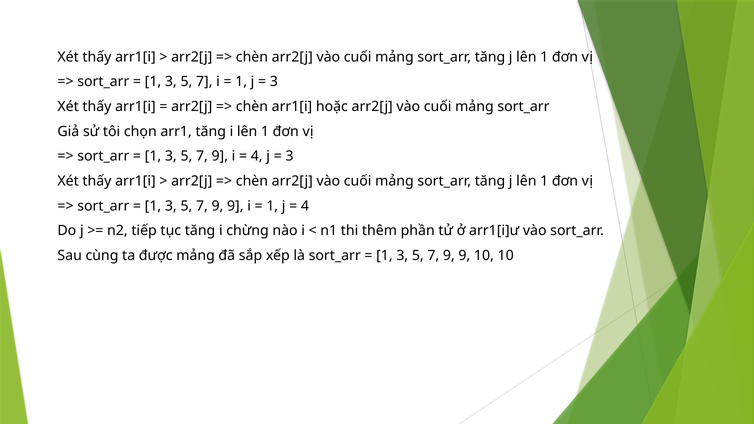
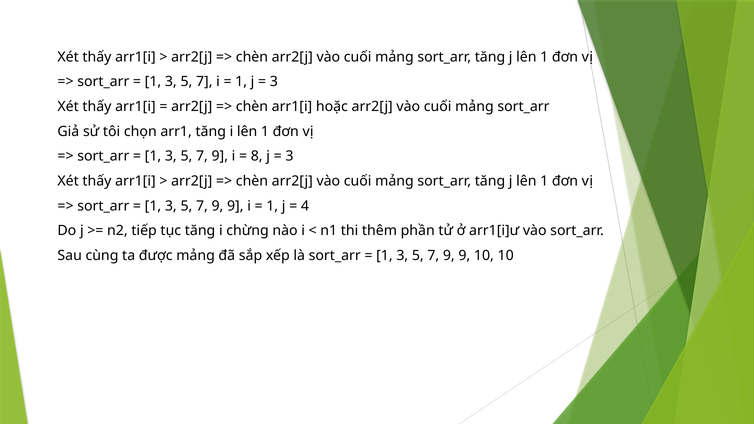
4: 4 -> 8 (257, 156)
